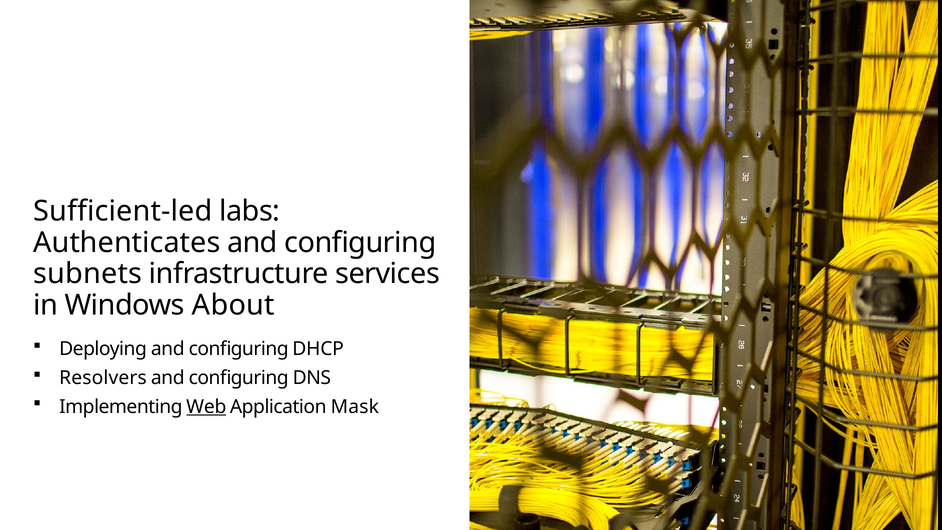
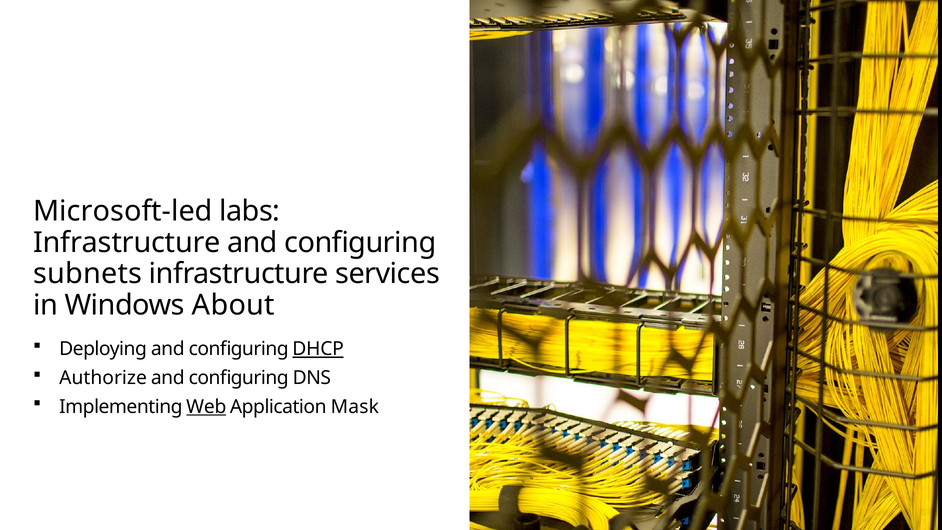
Sufficient-led: Sufficient-led -> Microsoft-led (123, 211)
Authenticates: Authenticates -> Infrastructure (127, 243)
DHCP underline: none -> present (318, 349)
Resolvers: Resolvers -> Authorize (103, 378)
